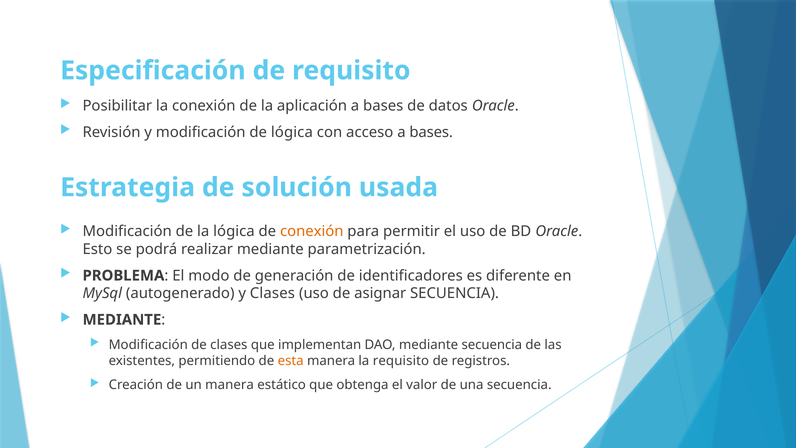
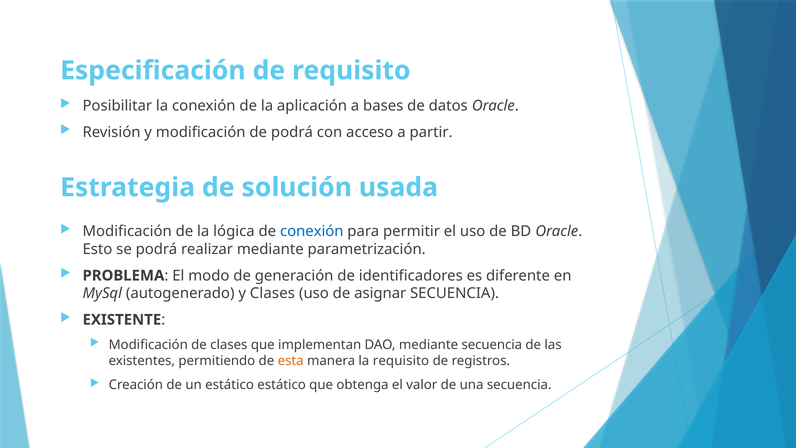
de lógica: lógica -> podrá (292, 132)
acceso a bases: bases -> partir (431, 132)
conexión colour: orange -> blue (312, 231)
MEDIANTE: MEDIANTE -> EXISTENTE (122, 320)
un manera: manera -> estático (230, 385)
